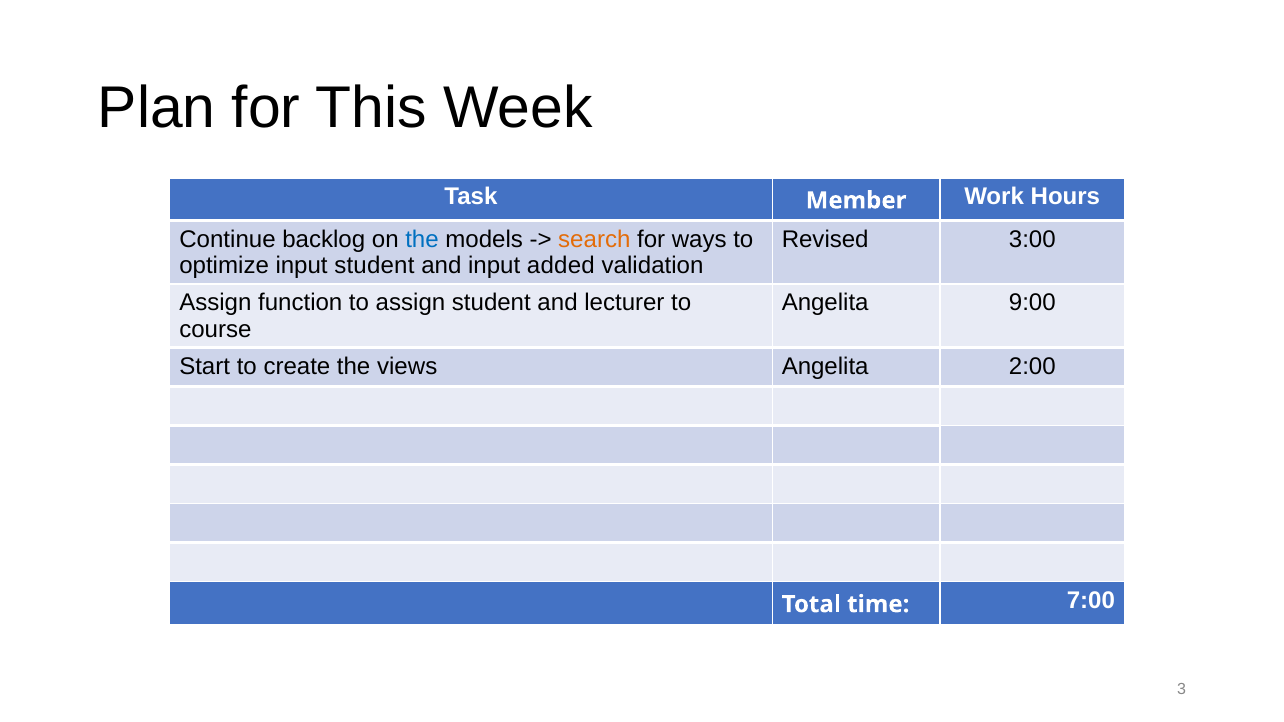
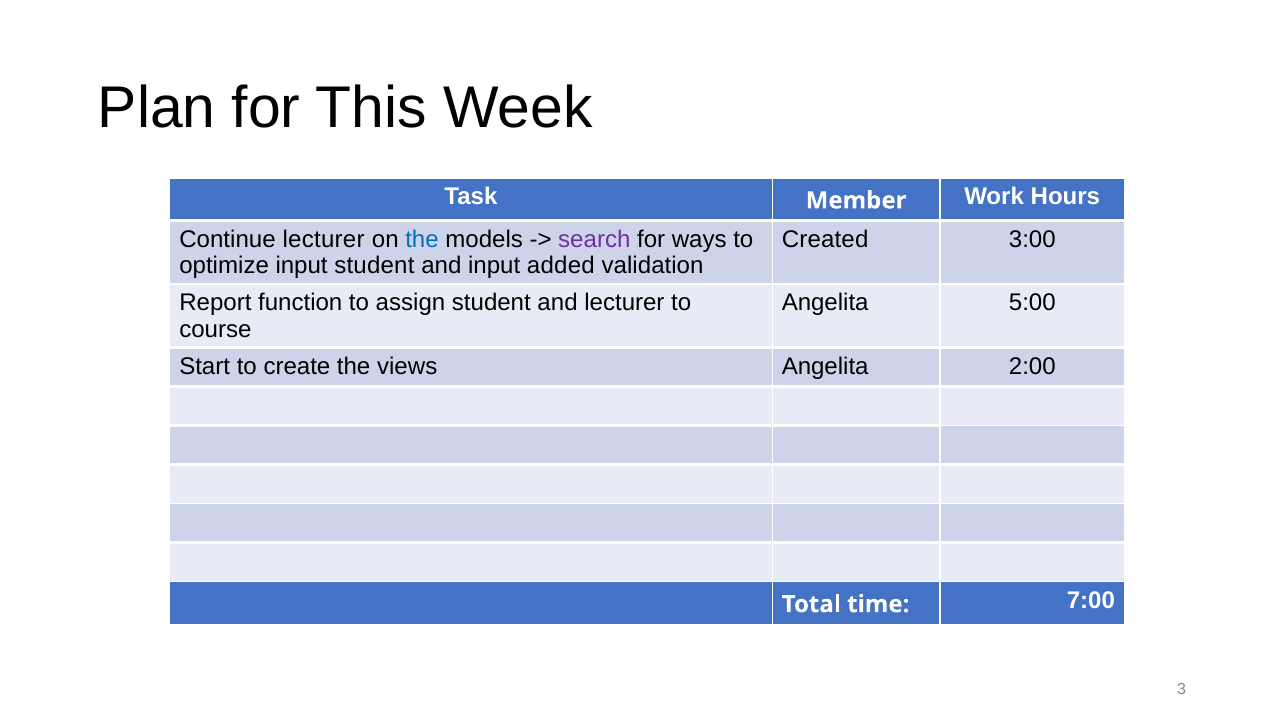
Continue backlog: backlog -> lecturer (324, 239)
search colour: orange -> purple (594, 239)
Revised: Revised -> Created (825, 239)
Assign: Assign -> Report (215, 303)
9:00: 9:00 -> 5:00 (1032, 303)
